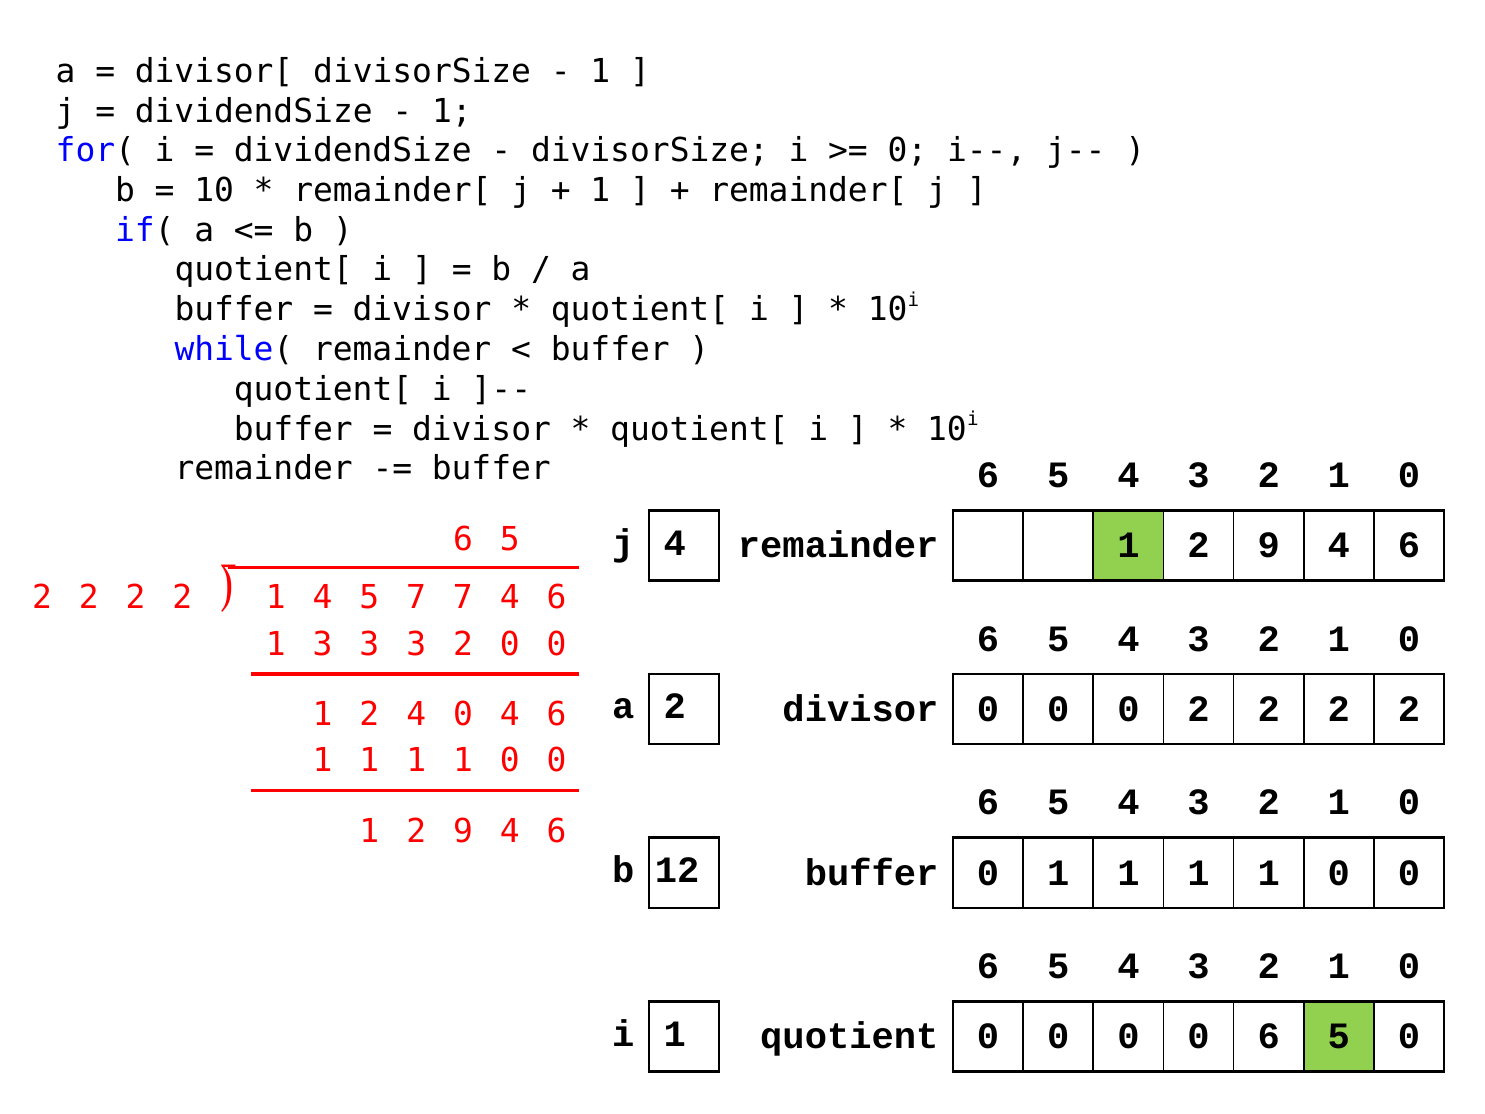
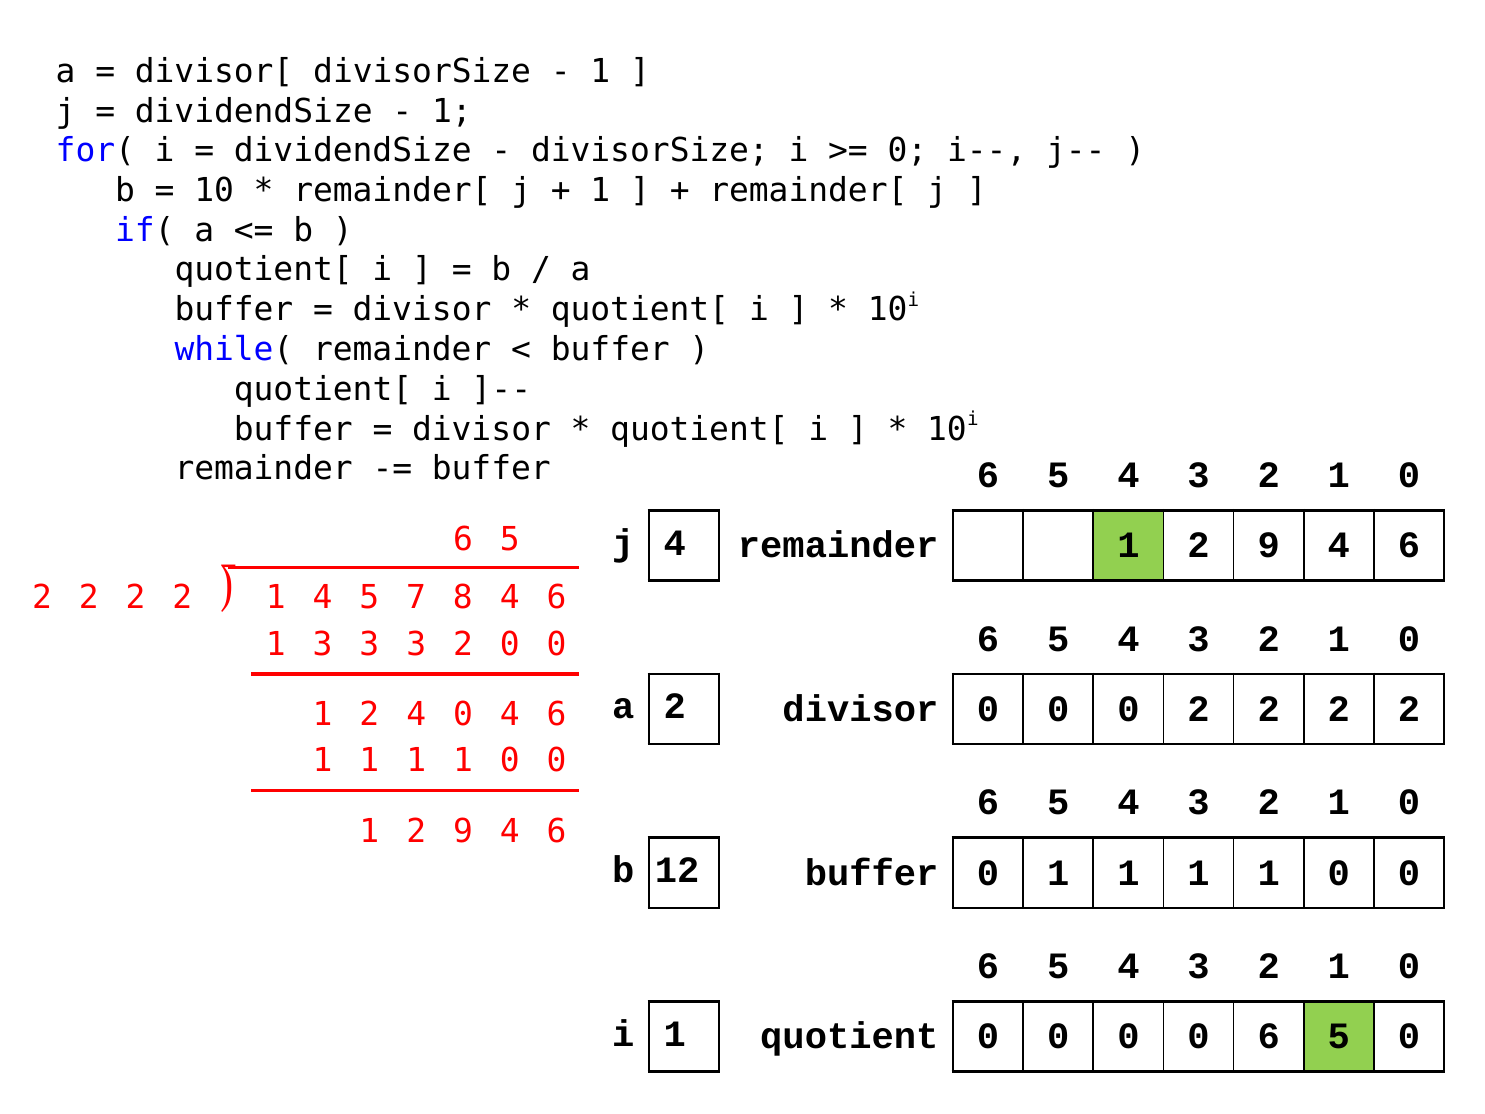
7 7: 7 -> 8 (463, 597)
